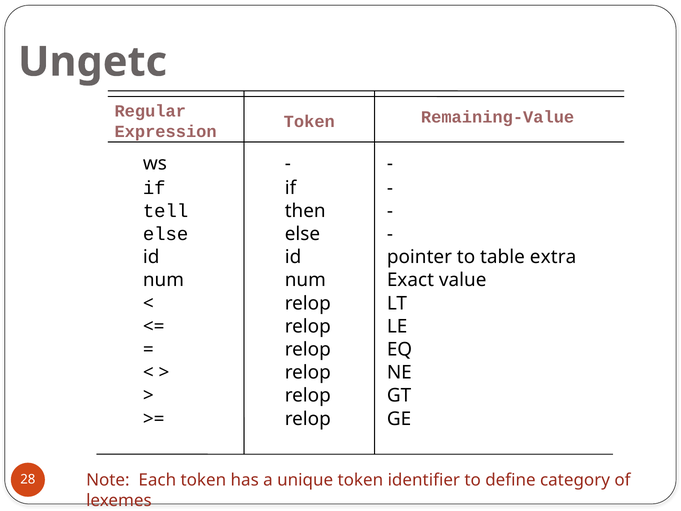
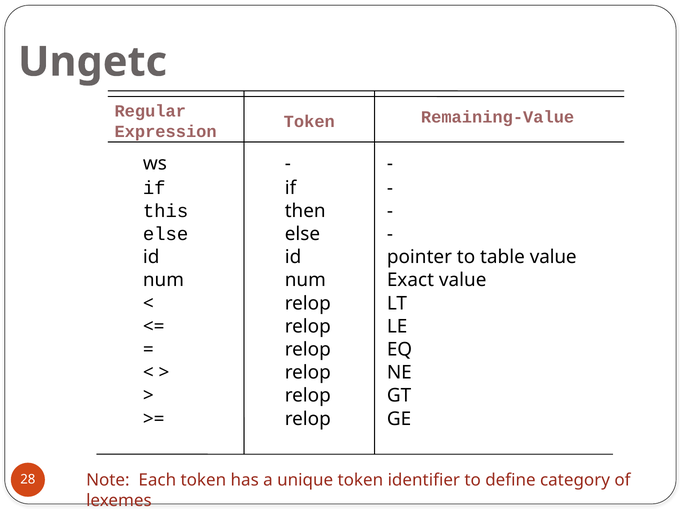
tell: tell -> this (166, 211)
table extra: extra -> value (553, 257)
